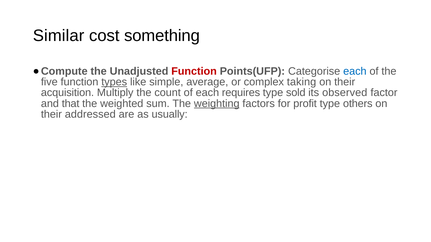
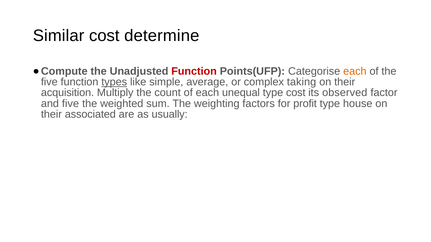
something: something -> determine (162, 36)
each colour: blue -> orange (355, 71)
requires: requires -> unequal (241, 93)
type sold: sold -> cost (296, 93)
and that: that -> five (71, 104)
weighting underline: present -> none (217, 104)
others: others -> house (358, 104)
addressed: addressed -> associated (90, 115)
